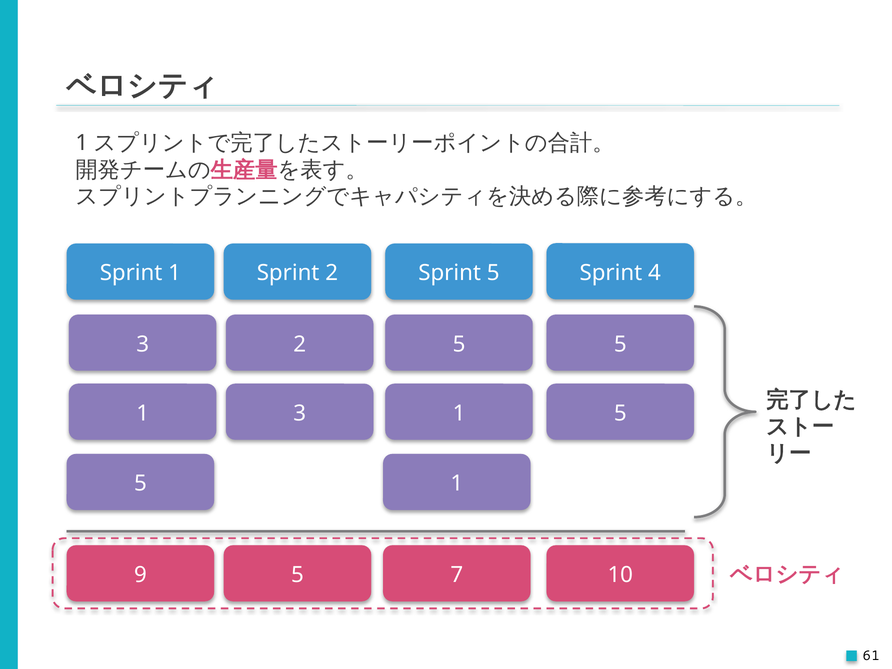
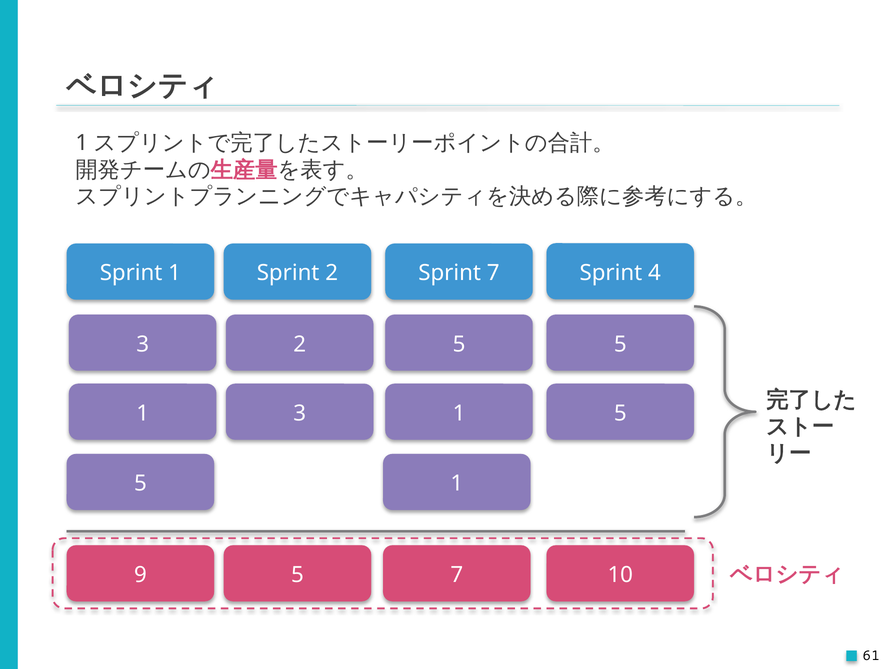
Sprint 5: 5 -> 7 (493, 273)
